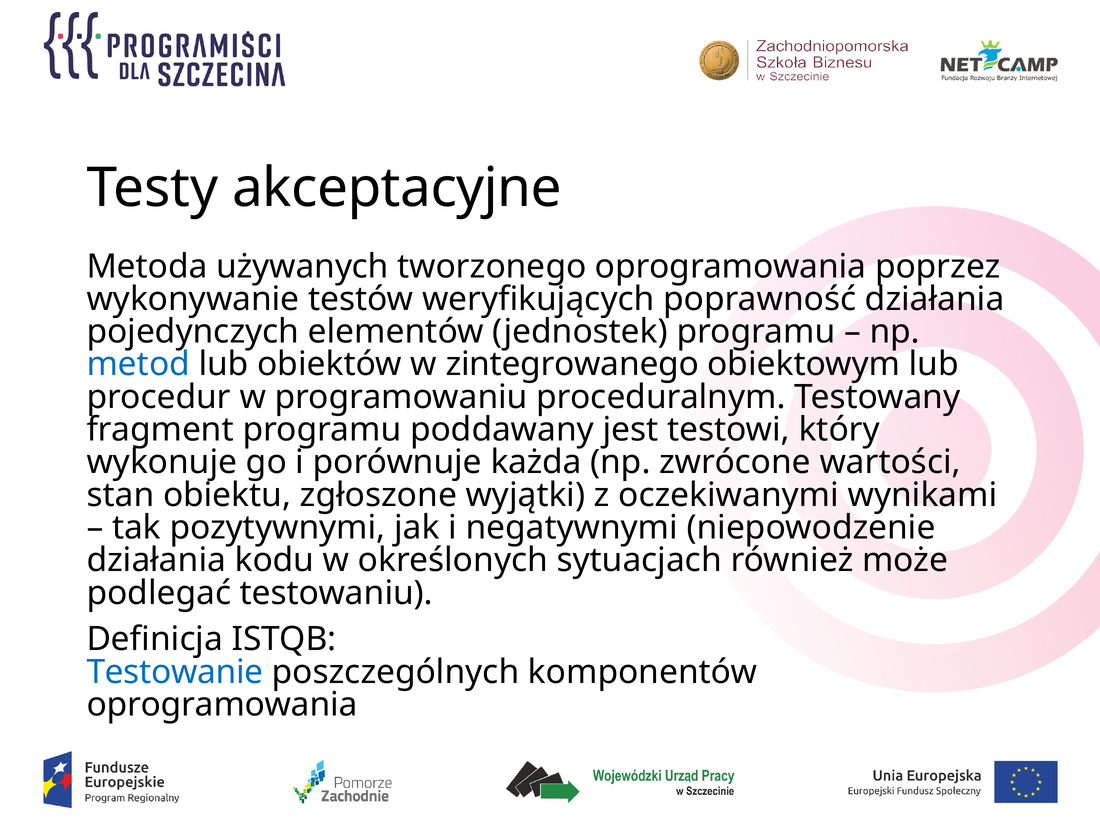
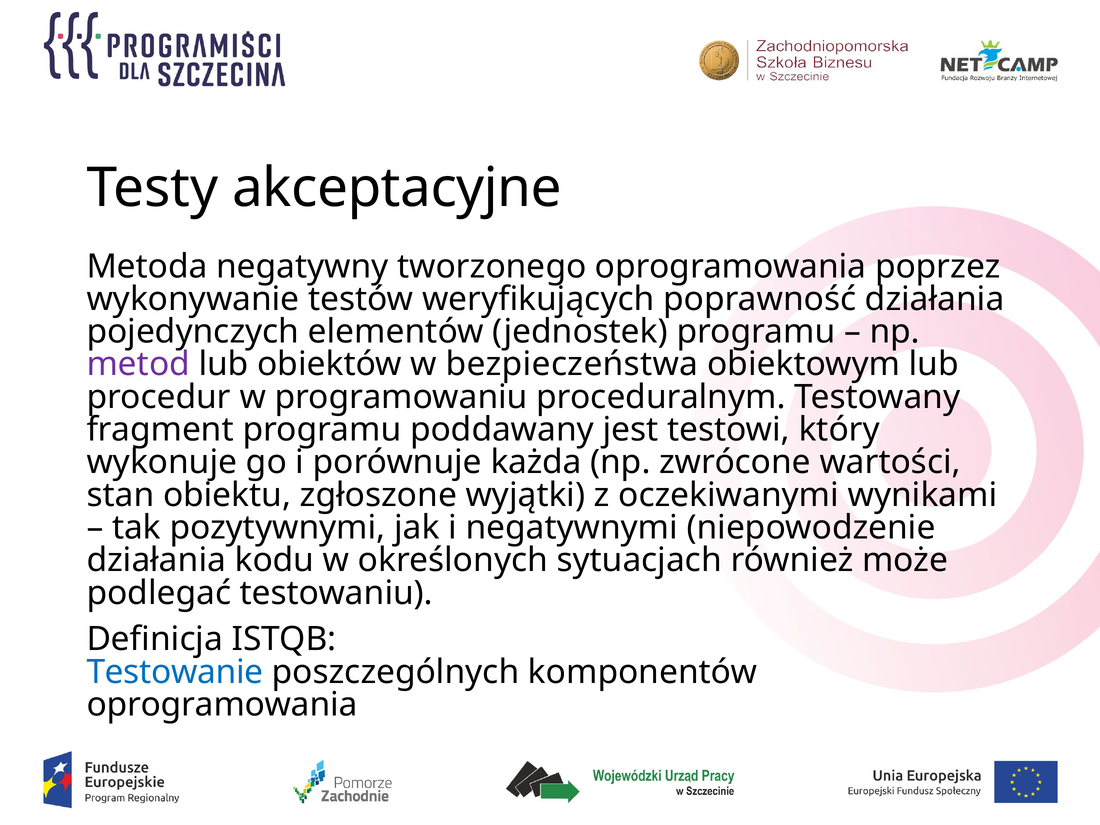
używanych: używanych -> negatywny (302, 266)
metod colour: blue -> purple (138, 364)
zintegrowanego: zintegrowanego -> bezpieczeństwa (572, 364)
